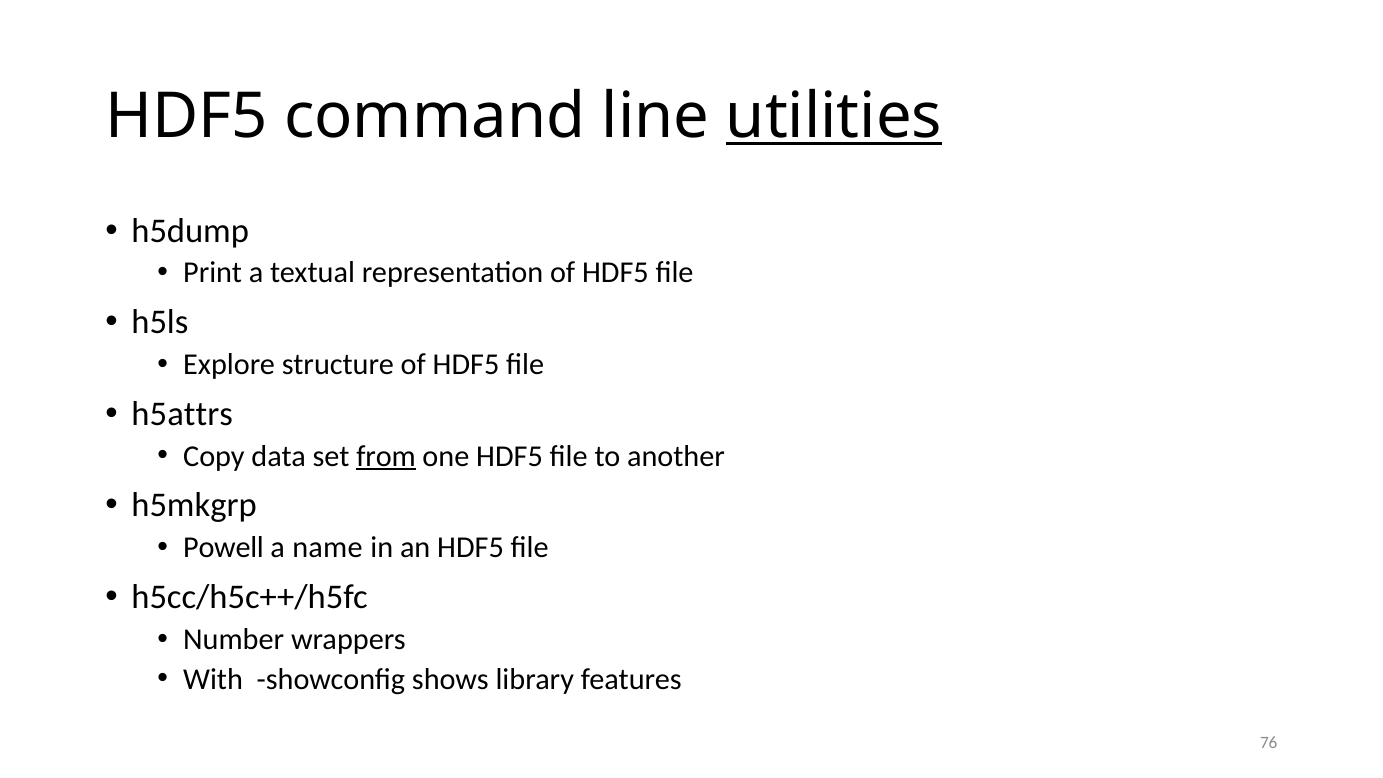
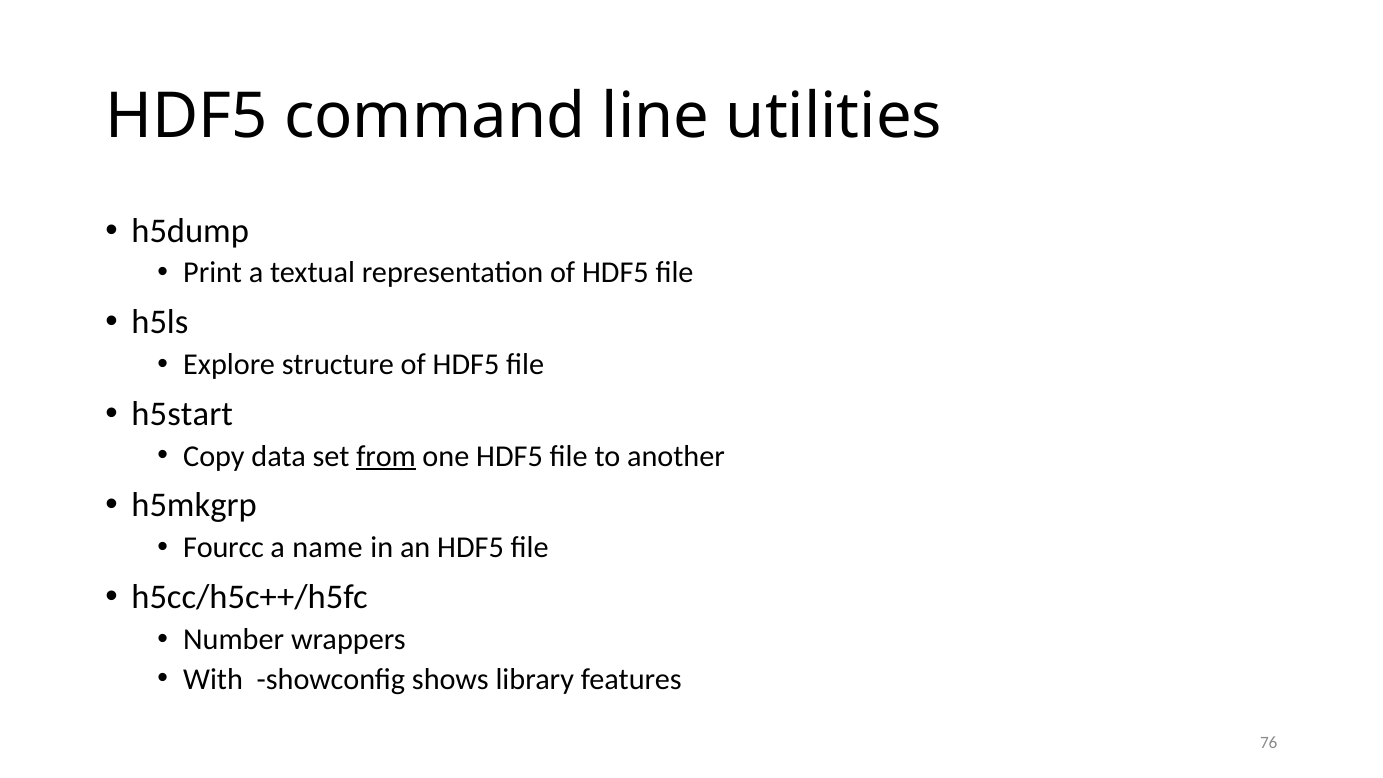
utilities underline: present -> none (834, 116)
h5attrs: h5attrs -> h5start (182, 414)
Powell: Powell -> Fourcc (224, 548)
